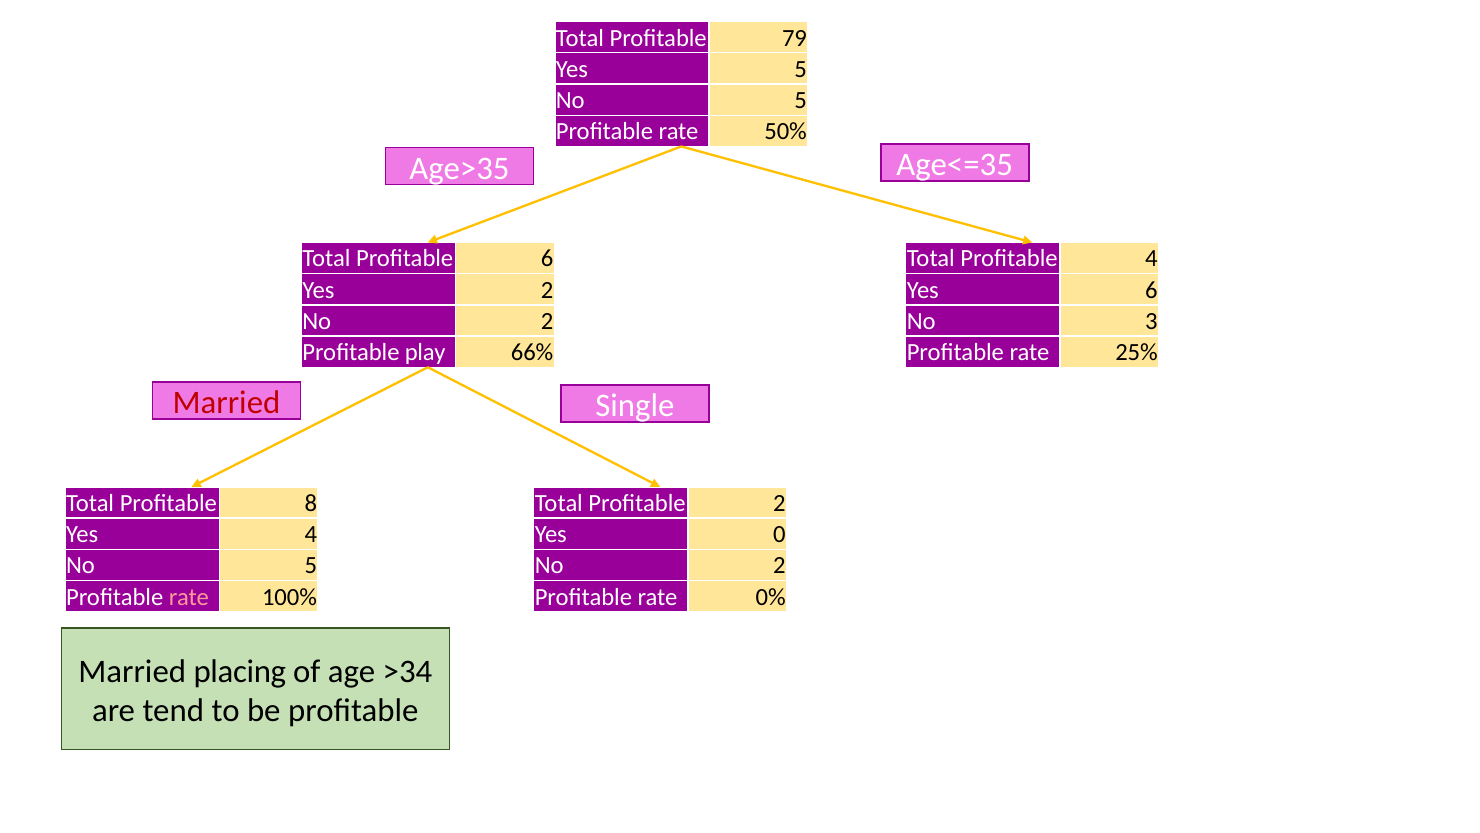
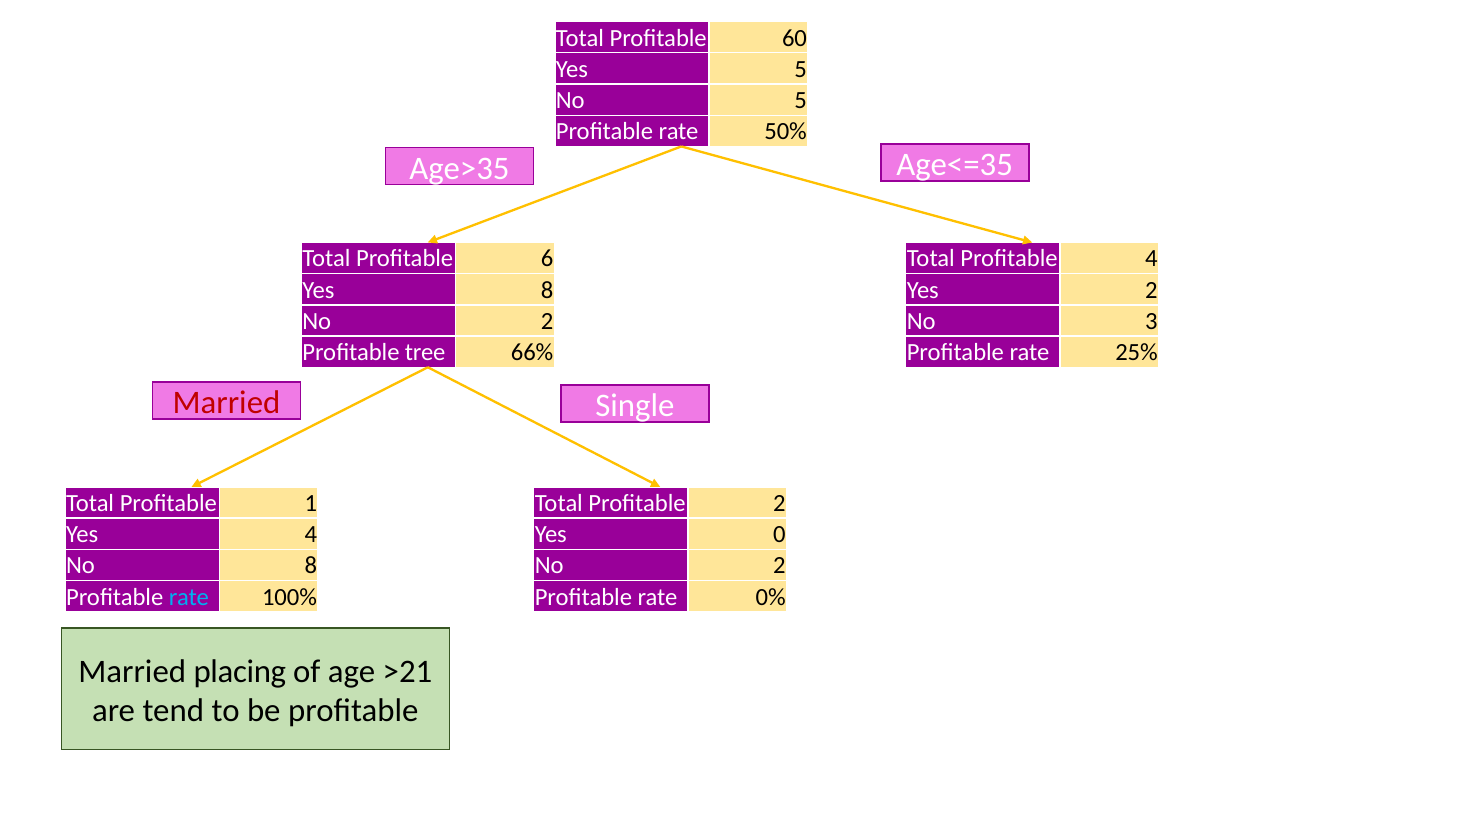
79: 79 -> 60 (794, 38)
Yes 2: 2 -> 8 (547, 290)
Yes 6: 6 -> 2 (1151, 290)
play: play -> tree (425, 352)
8: 8 -> 1 (311, 503)
5: 5 -> 8 (311, 565)
rate colour: pink -> light blue (189, 597)
>34: >34 -> >21 (408, 671)
